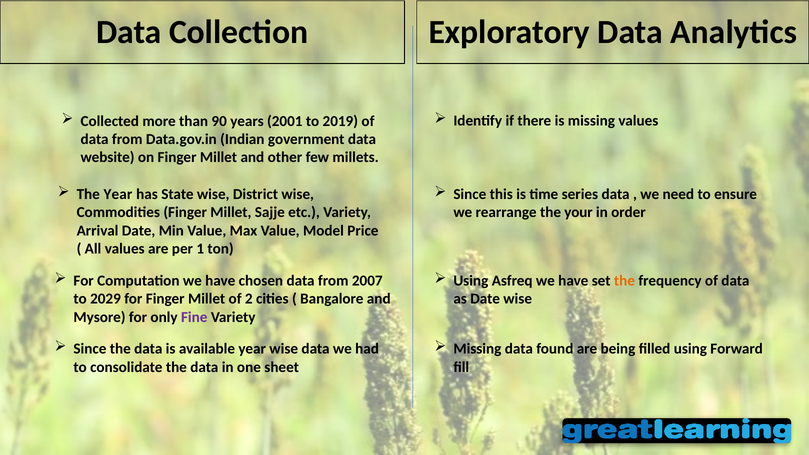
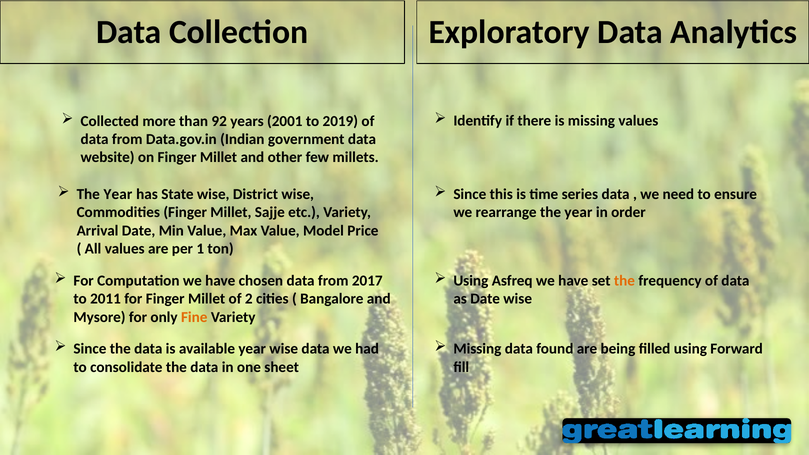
90: 90 -> 92 (219, 121)
rearrange the your: your -> year (578, 212)
2007: 2007 -> 2017 (367, 281)
2029: 2029 -> 2011 (105, 299)
Fine colour: purple -> orange (194, 317)
